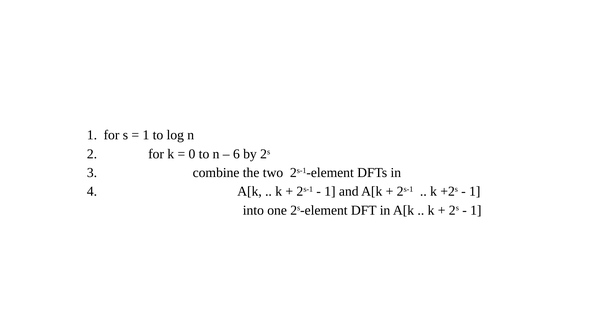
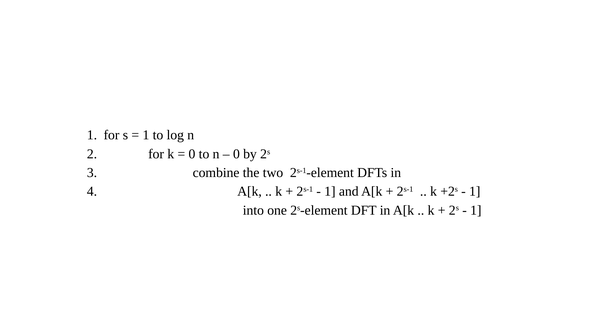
6: 6 -> 0 (236, 154)
